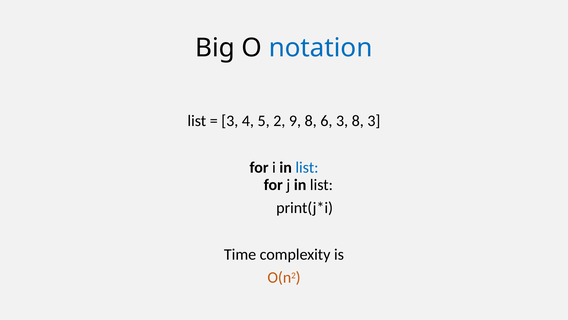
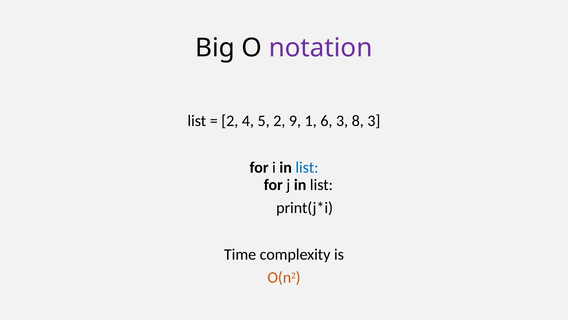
notation colour: blue -> purple (321, 48)
3: 3 -> 2 (230, 121)
9 8: 8 -> 1 (311, 121)
